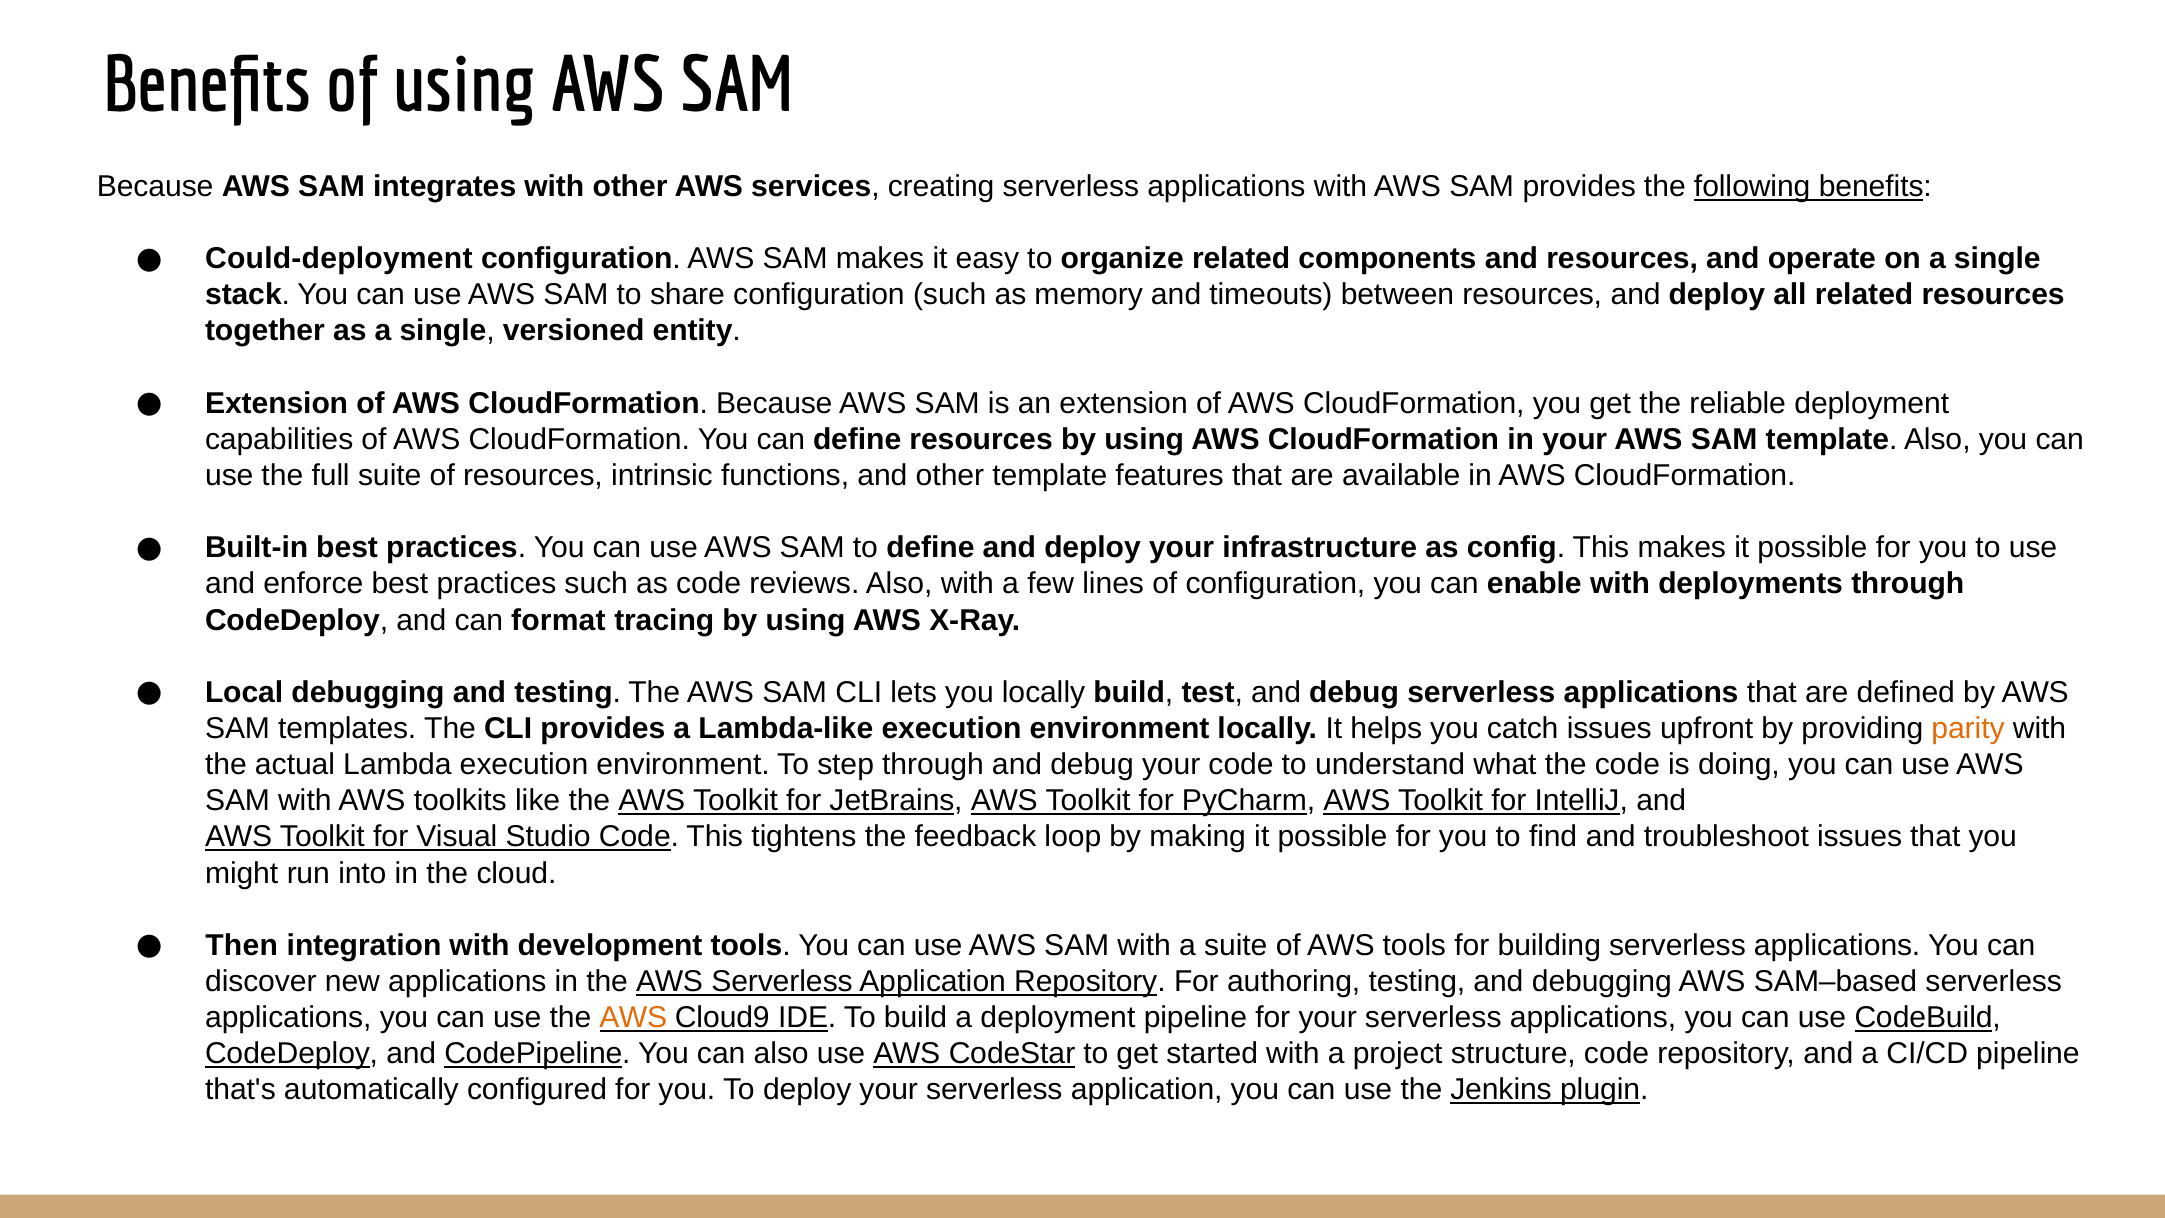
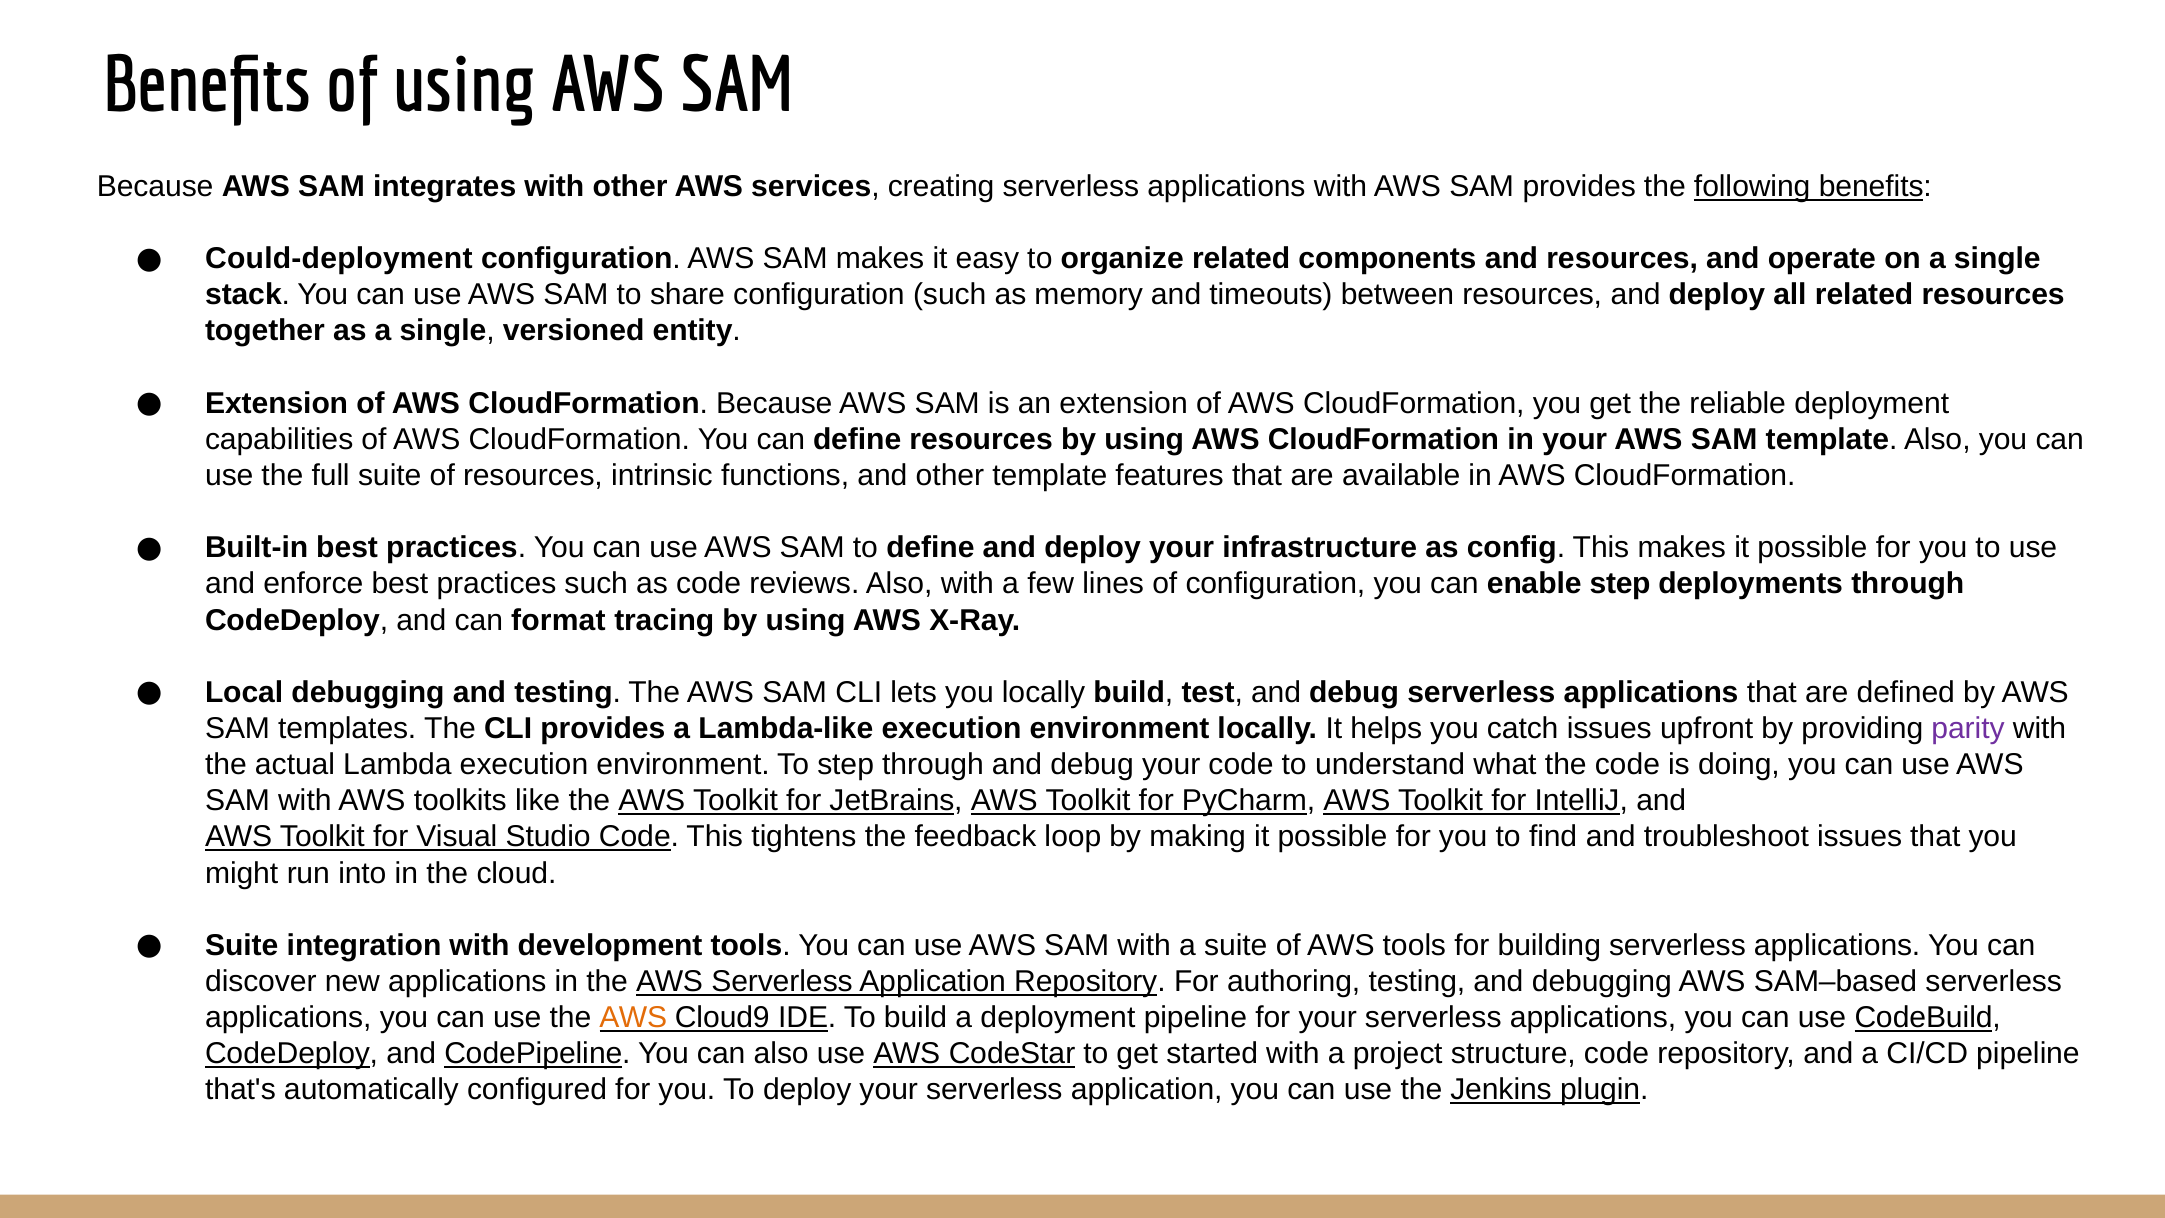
enable with: with -> step (1620, 584)
parity colour: orange -> purple (1968, 728)
Then: Then -> Suite (242, 945)
